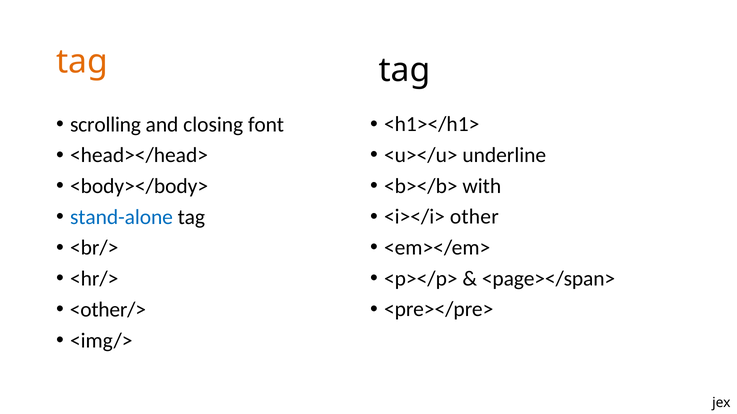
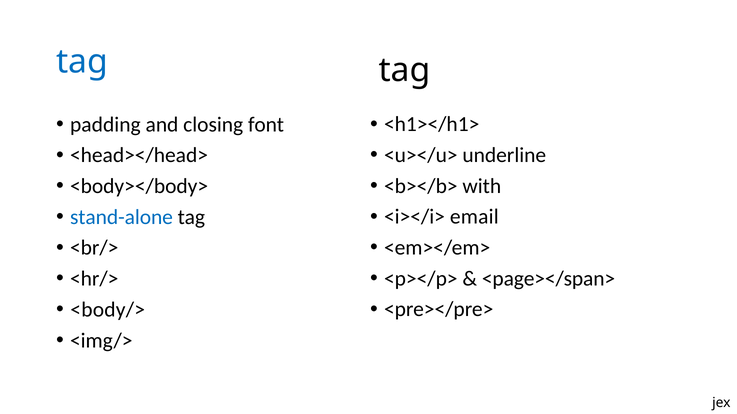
tag colour: orange -> blue (82, 62)
scrolling: scrolling -> padding (105, 125)
other: other -> email (474, 217)
<other/>: <other/> -> <body/> (108, 310)
